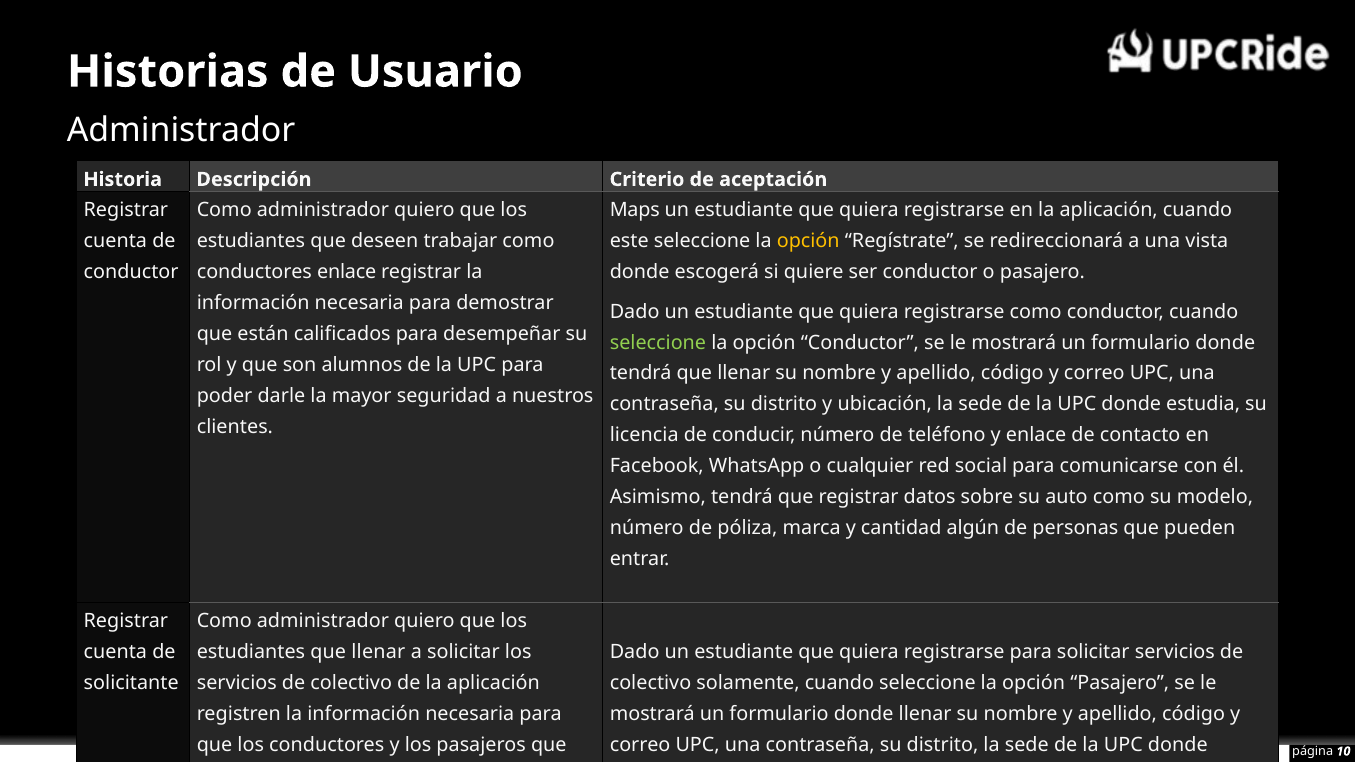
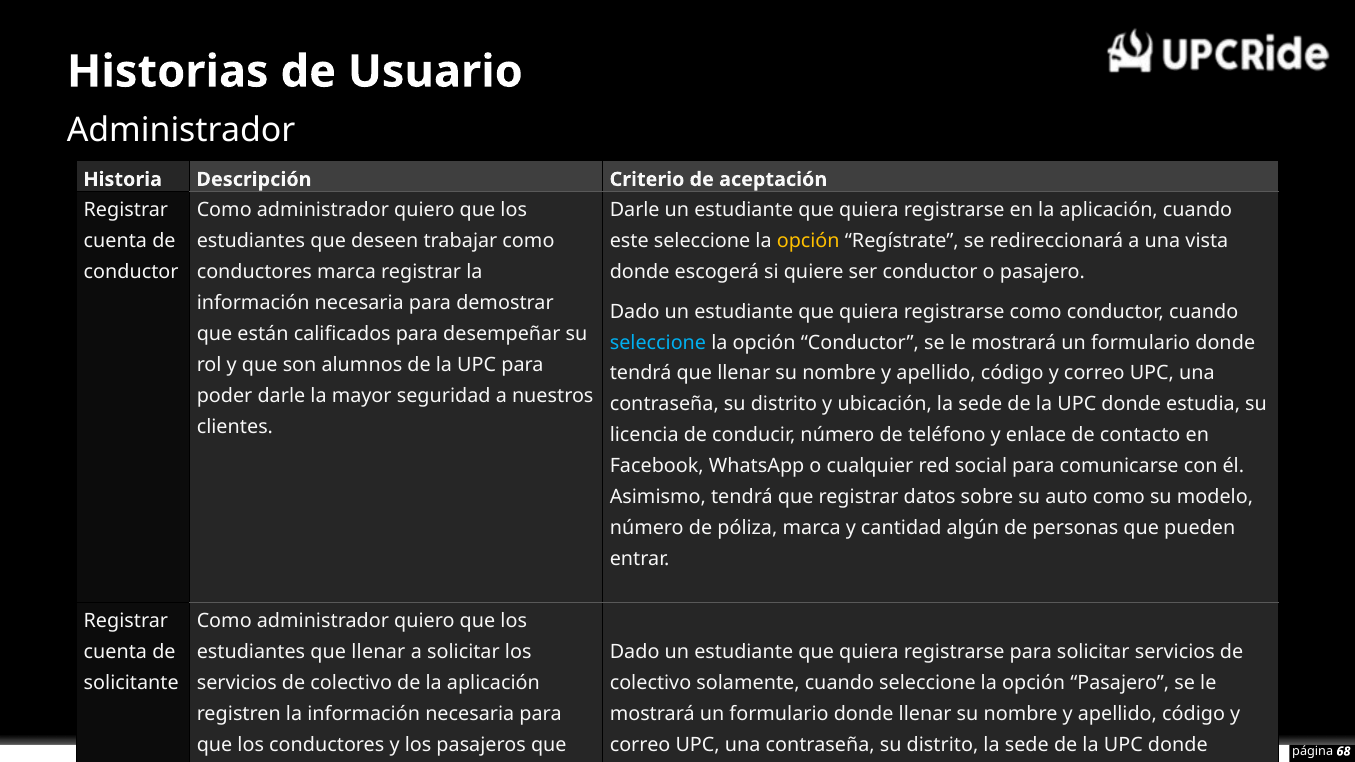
Maps: Maps -> Darle (635, 210)
conductores enlace: enlace -> marca (347, 272)
seleccione colour: light green -> light blue (658, 343)
10: 10 -> 68 (1343, 752)
